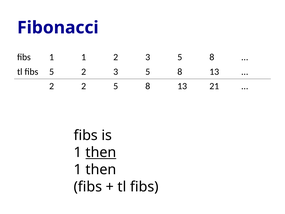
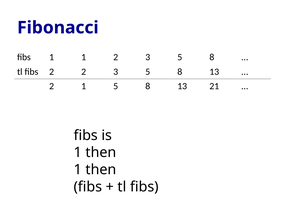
fibs 5: 5 -> 2 (52, 72)
2 2: 2 -> 1 (84, 86)
then underline: present -> none (101, 152)
